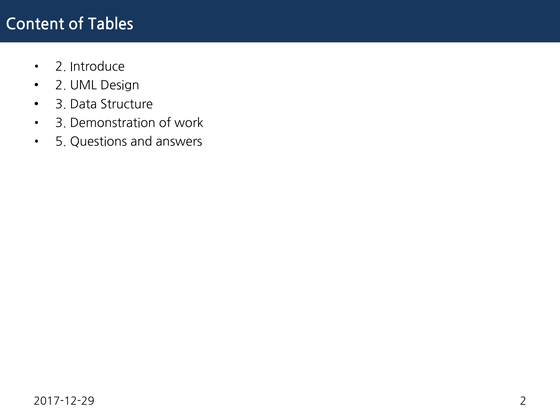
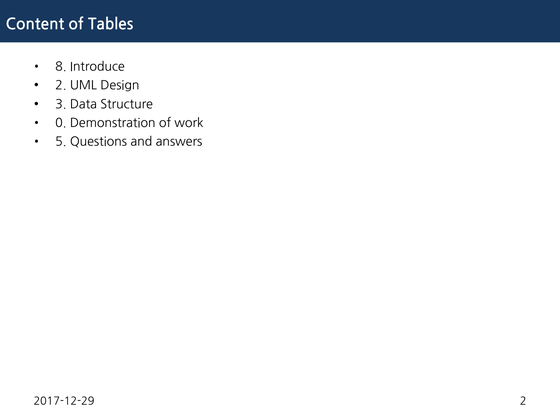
2: 2 -> 8 (61, 67)
3: 3 -> 0 (61, 123)
